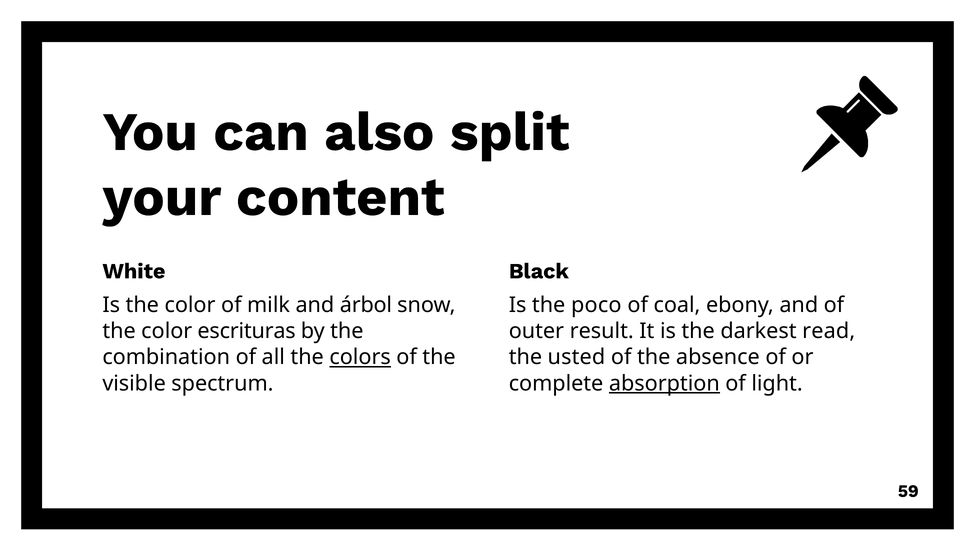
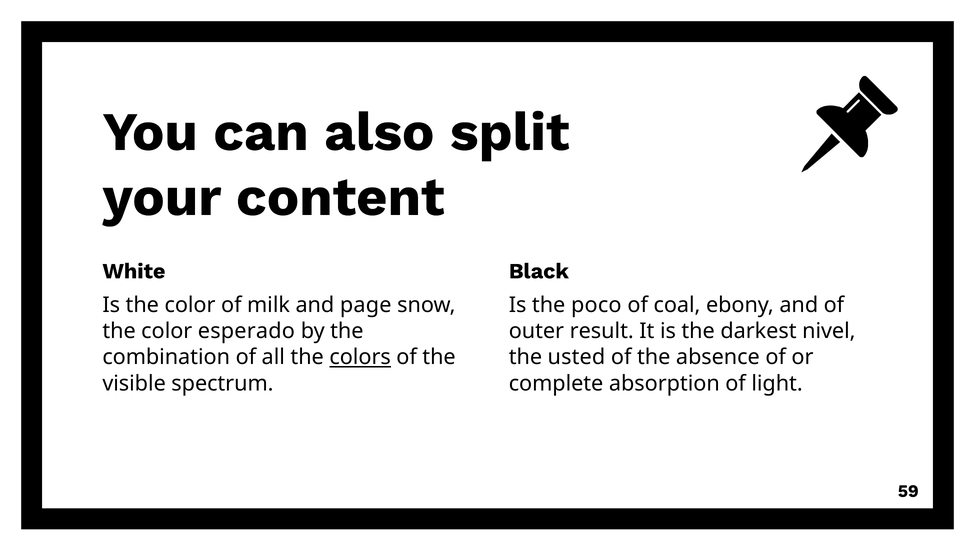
árbol: árbol -> page (366, 305)
escrituras: escrituras -> esperado (246, 331)
read: read -> nivel (829, 331)
absorption underline: present -> none (664, 383)
